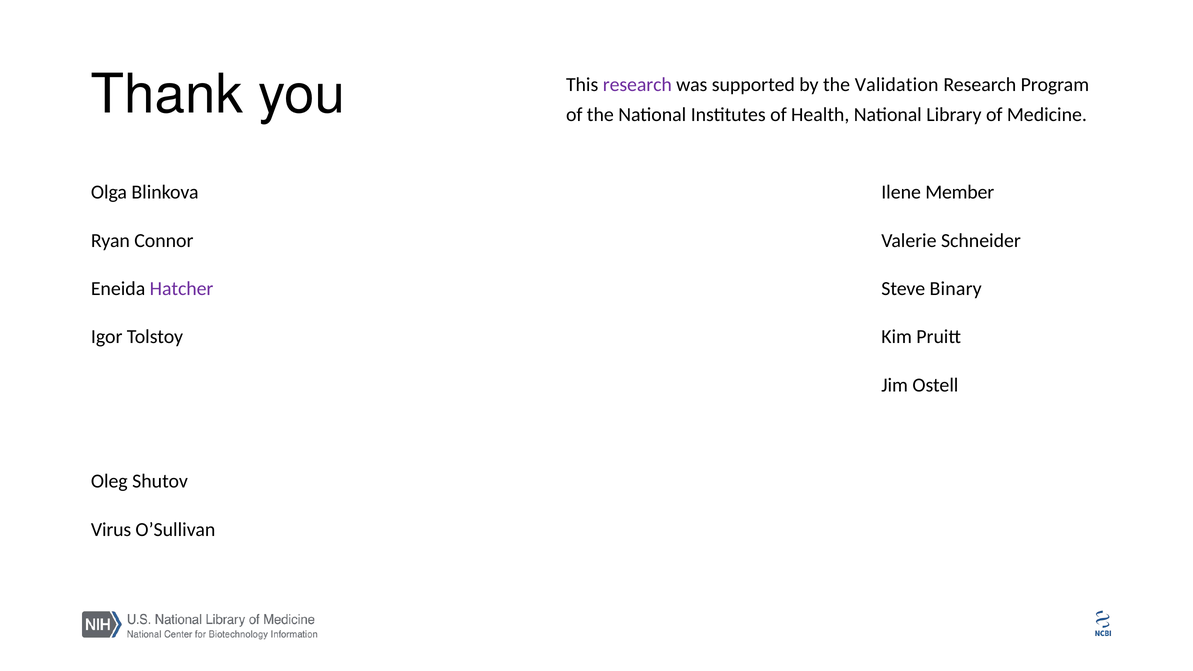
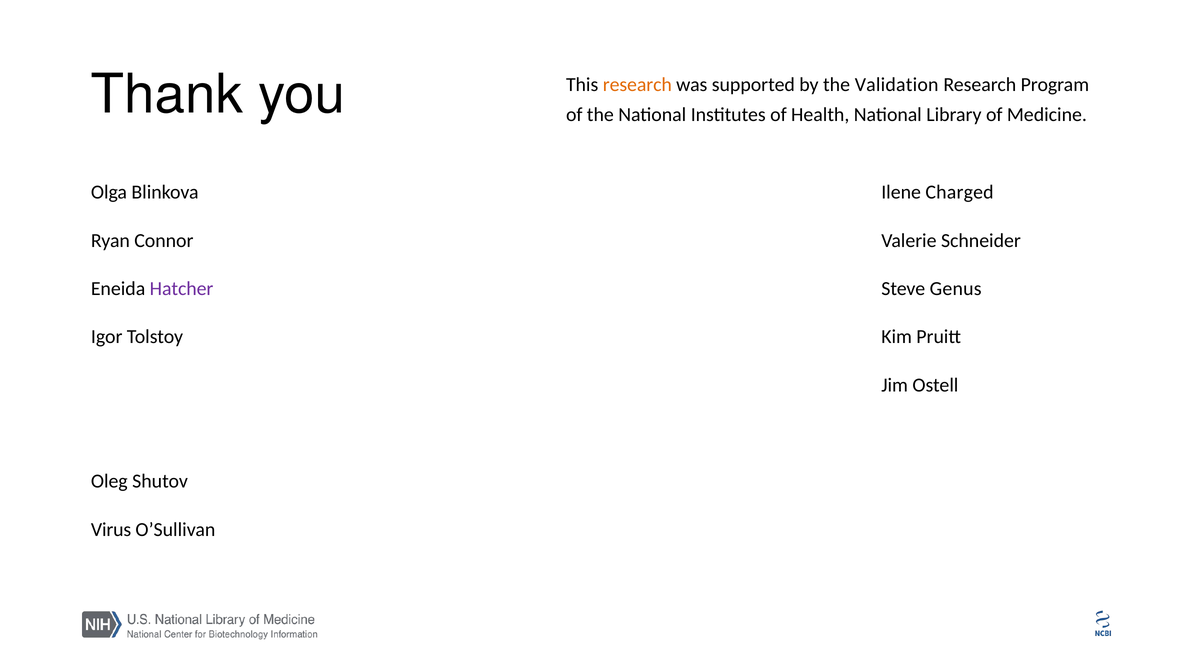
research colour: purple -> orange (637, 85)
Member: Member -> Charged (960, 192)
Binary: Binary -> Genus (956, 289)
